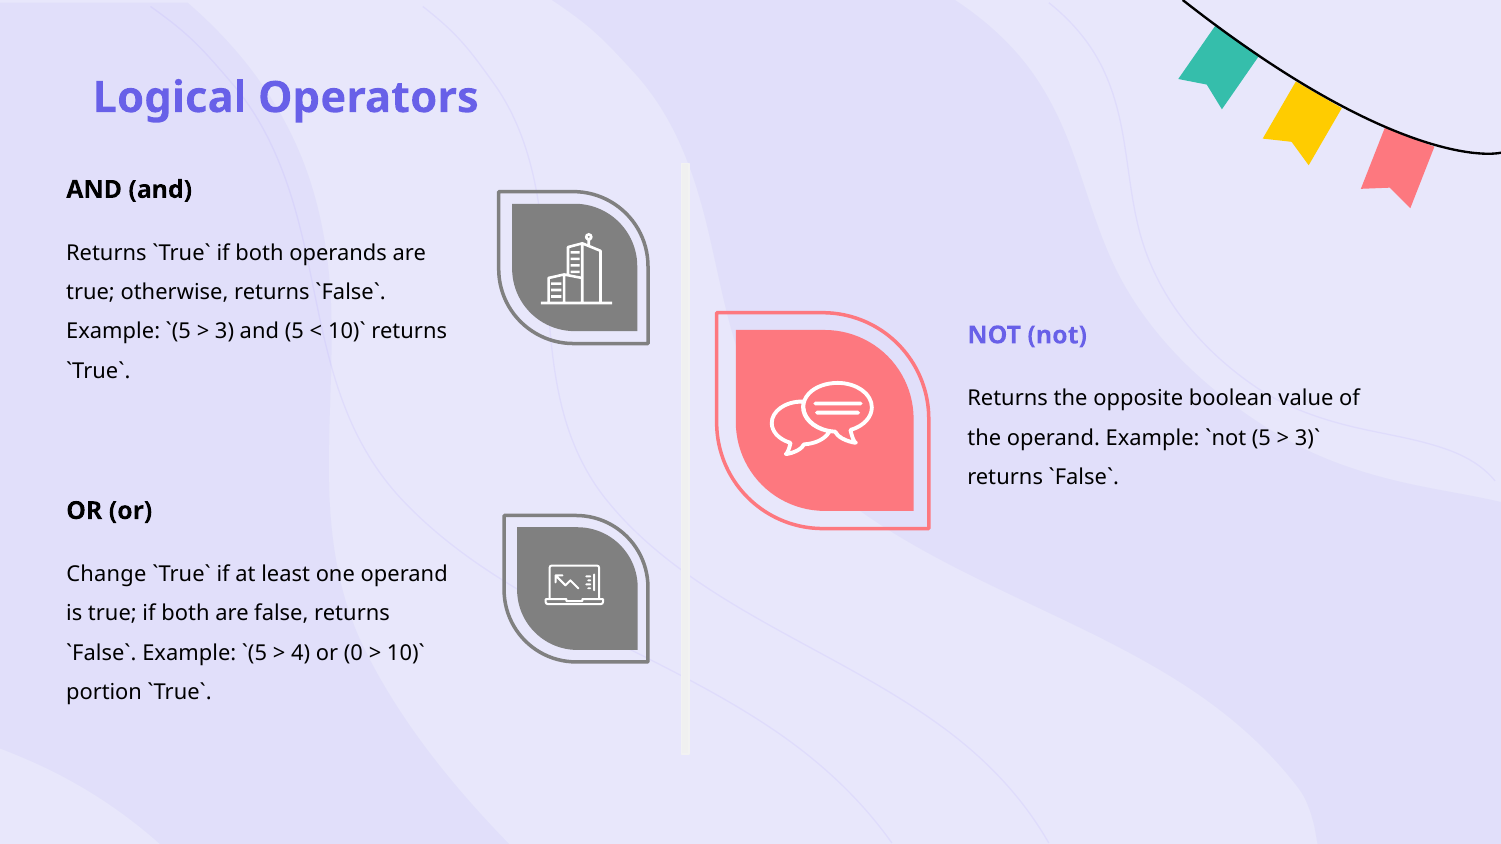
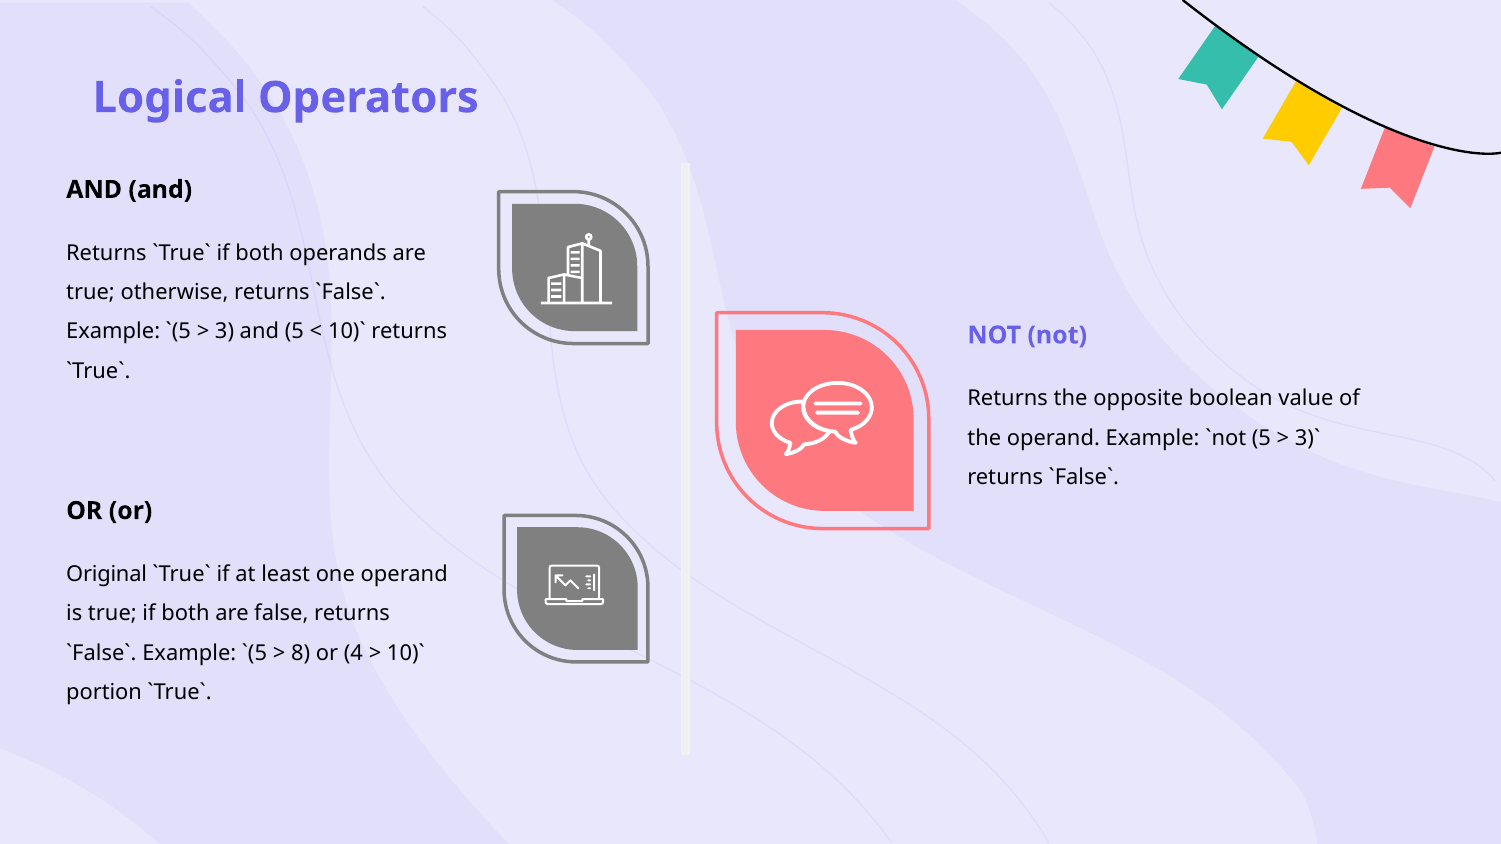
Change: Change -> Original (107, 574)
4: 4 -> 8 (301, 653)
0: 0 -> 4 (353, 653)
